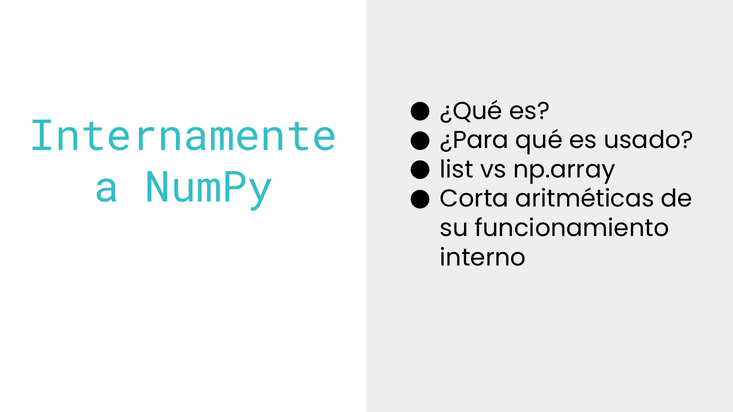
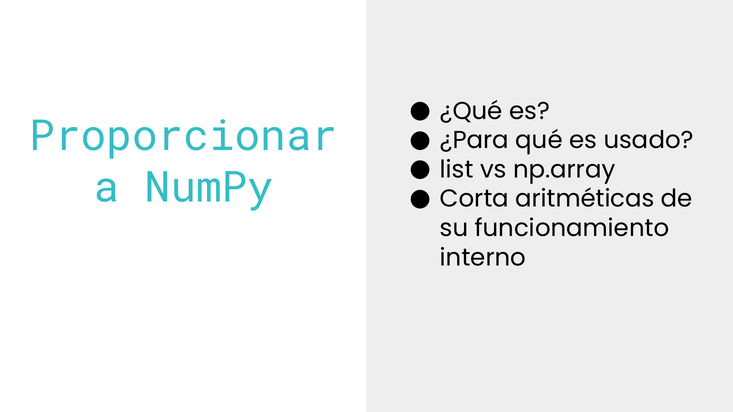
Internamente: Internamente -> Proporcionar (183, 136)
